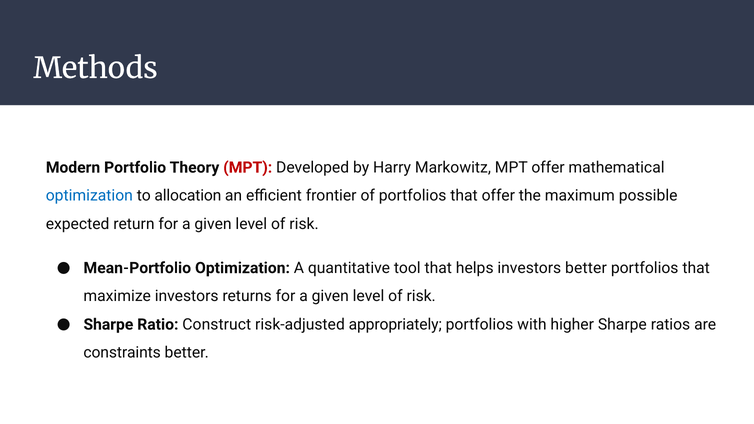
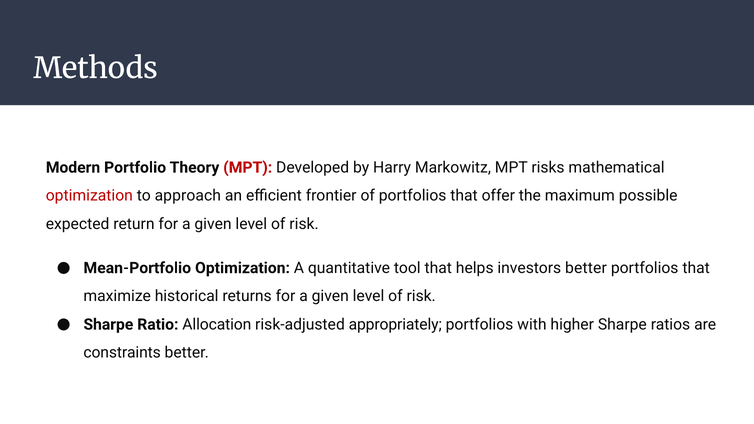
MPT offer: offer -> risks (548, 168)
optimization colour: blue -> red (89, 196)
allocation: allocation -> approach (188, 196)
maximize investors: investors -> historical (187, 296)
Construct: Construct -> Allocation (217, 325)
